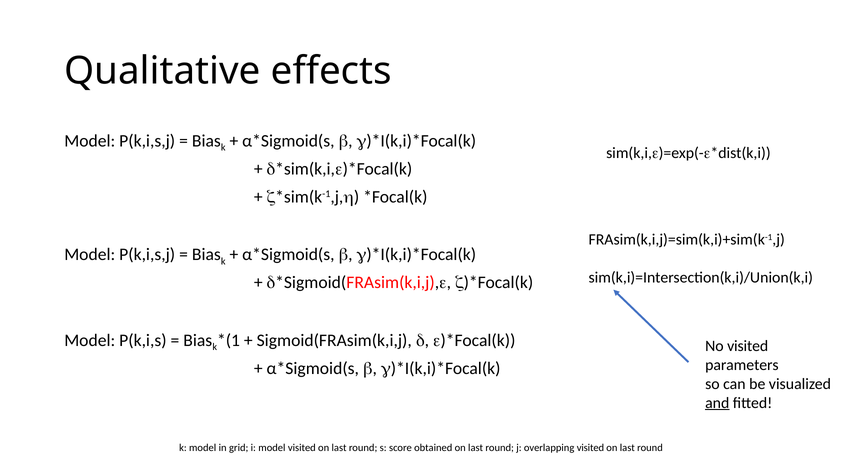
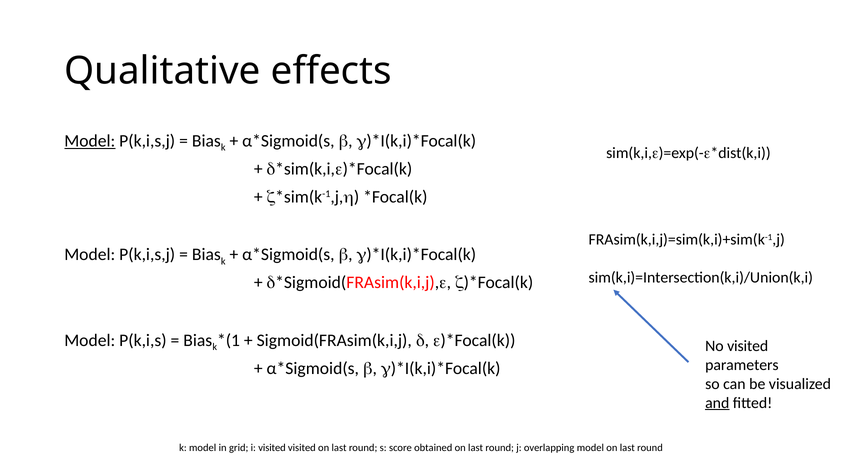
Model underline: none -> present (90, 141)
i model: model -> visited (272, 448)
overlapping visited: visited -> model (590, 448)
